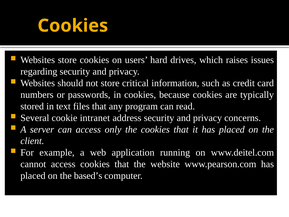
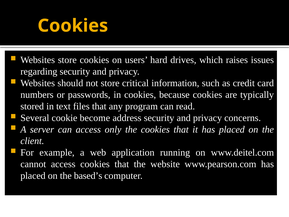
intranet: intranet -> become (95, 118)
